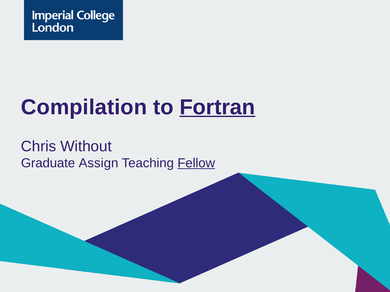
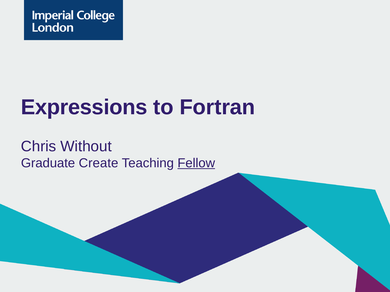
Compilation: Compilation -> Expressions (84, 107)
Fortran underline: present -> none (217, 107)
Assign: Assign -> Create (99, 163)
